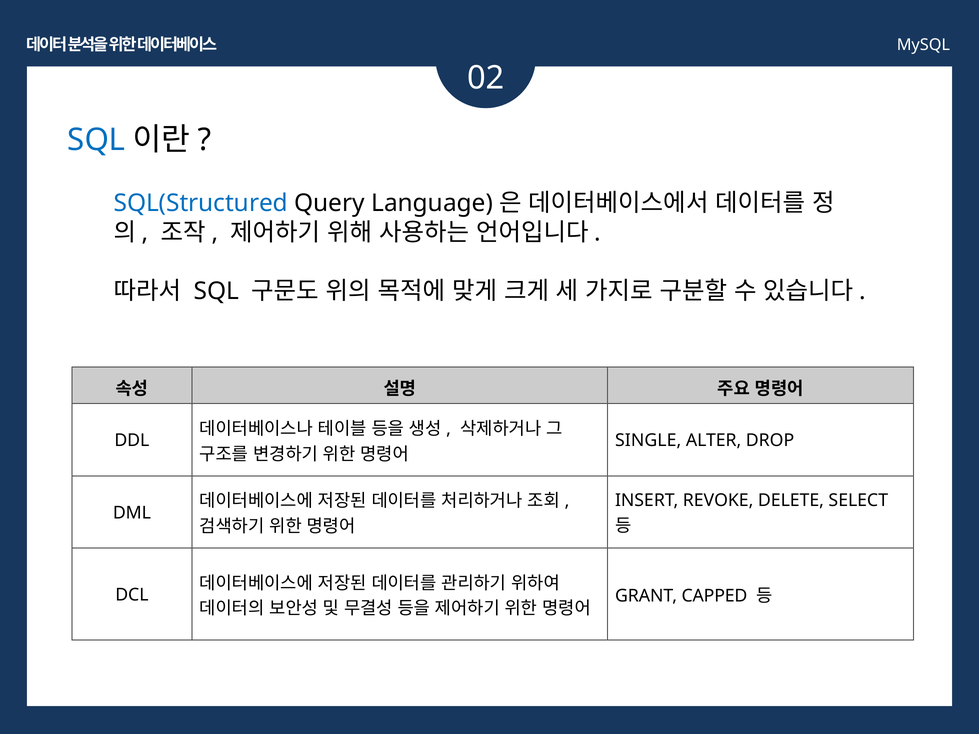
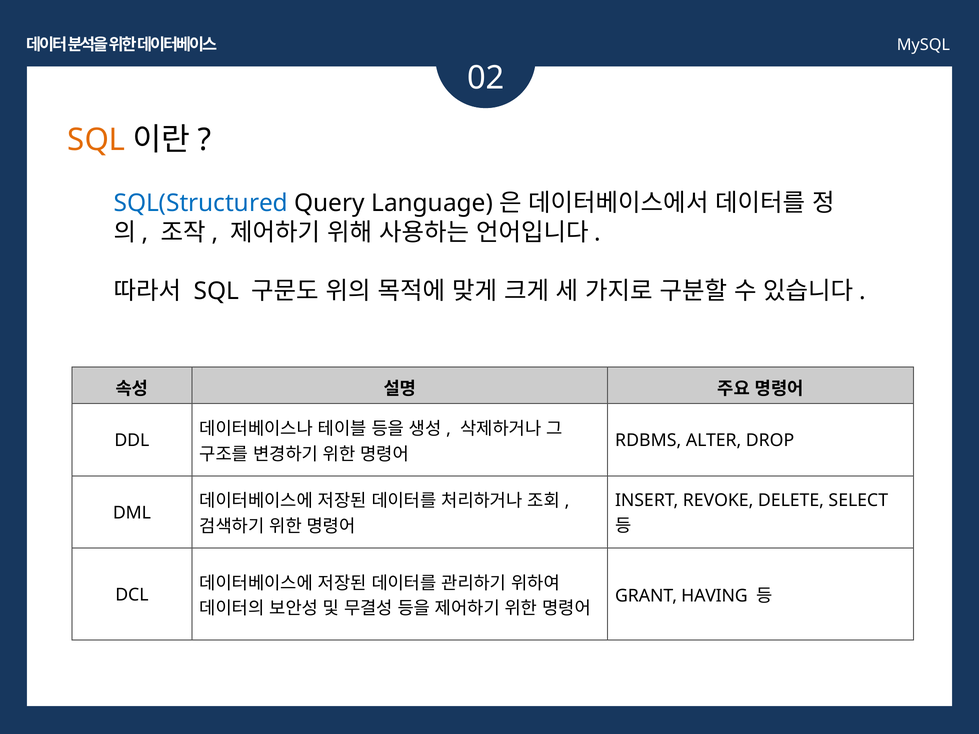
SQL colour: blue -> orange (96, 140)
SINGLE: SINGLE -> RDBMS (648, 441)
CAPPED: CAPPED -> HAVING (714, 596)
